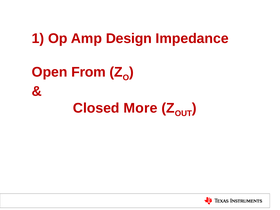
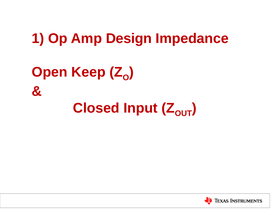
From: From -> Keep (88, 72)
More: More -> Input (141, 108)
